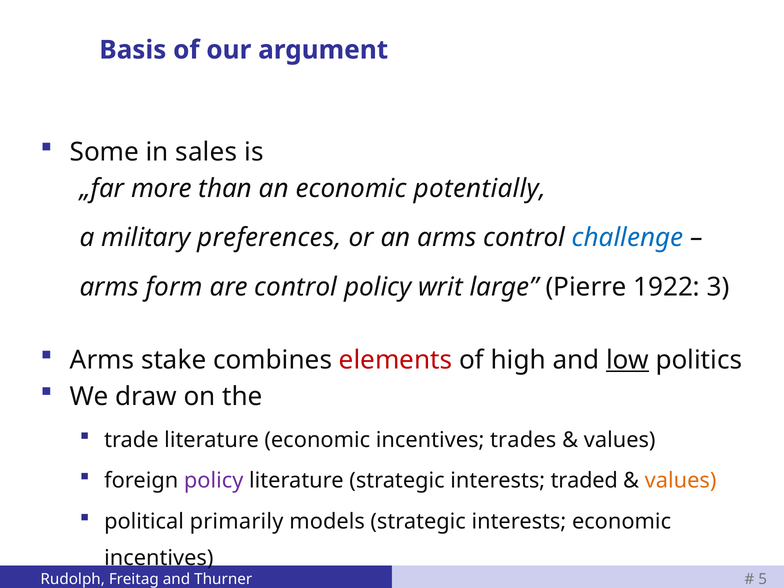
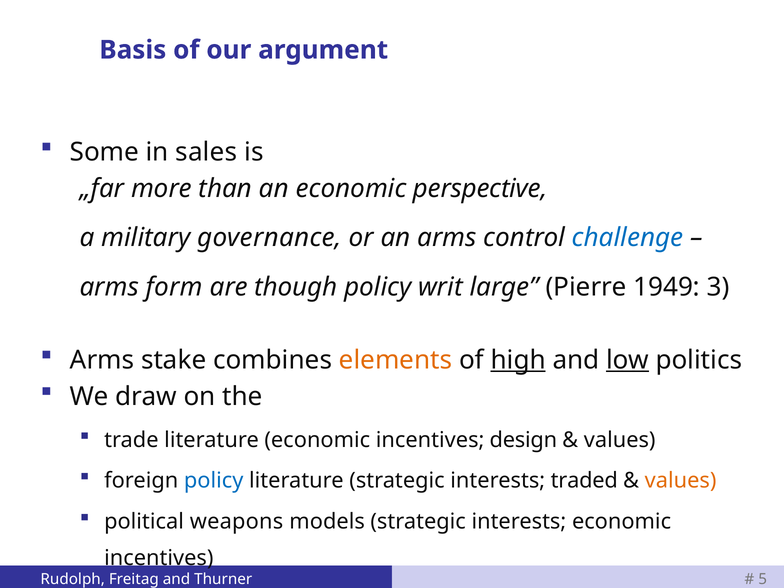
potentially: potentially -> perspective (480, 189)
preferences: preferences -> governance (269, 238)
are control: control -> though (296, 287)
1922: 1922 -> 1949 (667, 287)
elements colour: red -> orange (396, 360)
high underline: none -> present (518, 360)
trades: trades -> design (523, 440)
policy colour: purple -> blue (214, 481)
primarily: primarily -> weapons (237, 522)
